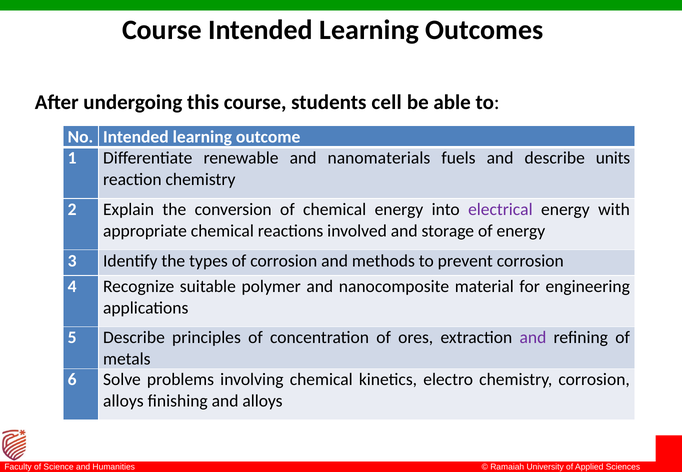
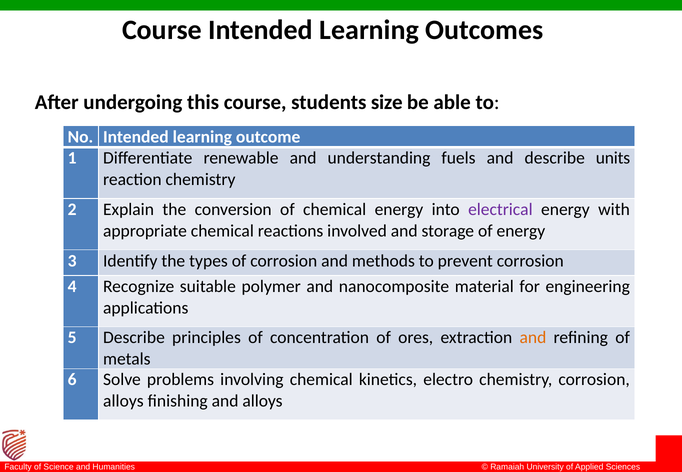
cell: cell -> size (387, 102)
nanomaterials: nanomaterials -> understanding (379, 158)
and colour: purple -> orange (533, 338)
